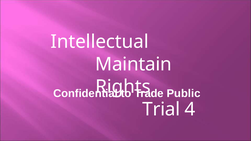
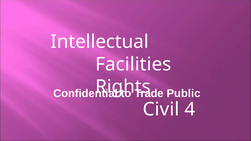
Maintain: Maintain -> Facilities (133, 64)
Trial: Trial -> Civil (161, 109)
